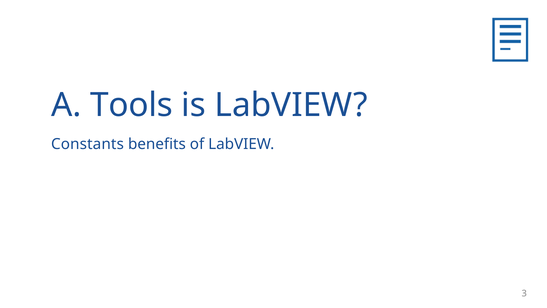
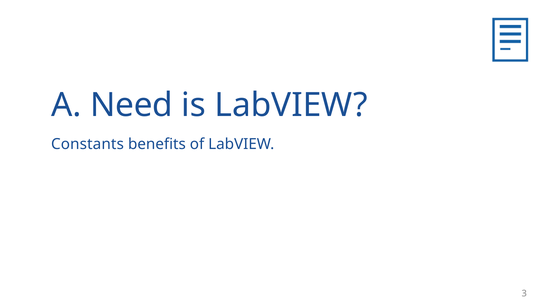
Tools: Tools -> Need (131, 105)
